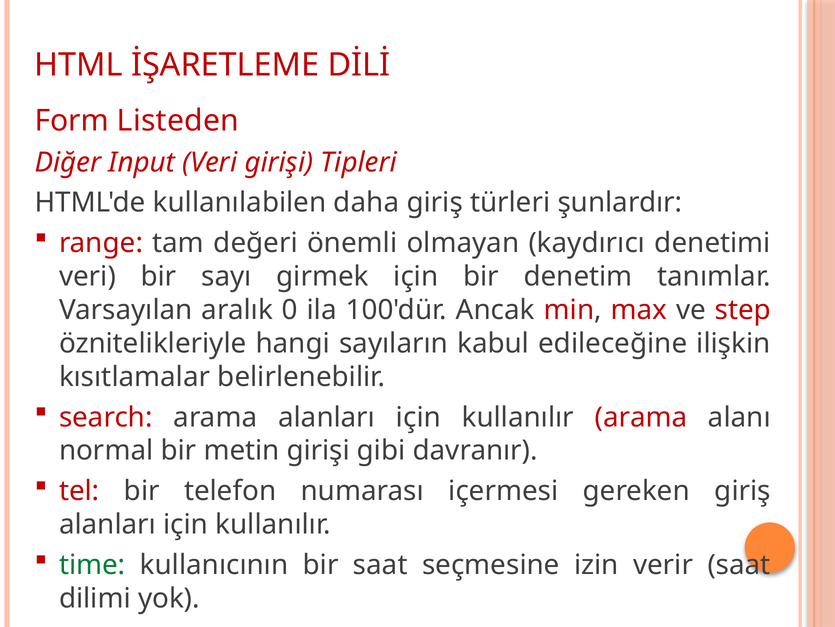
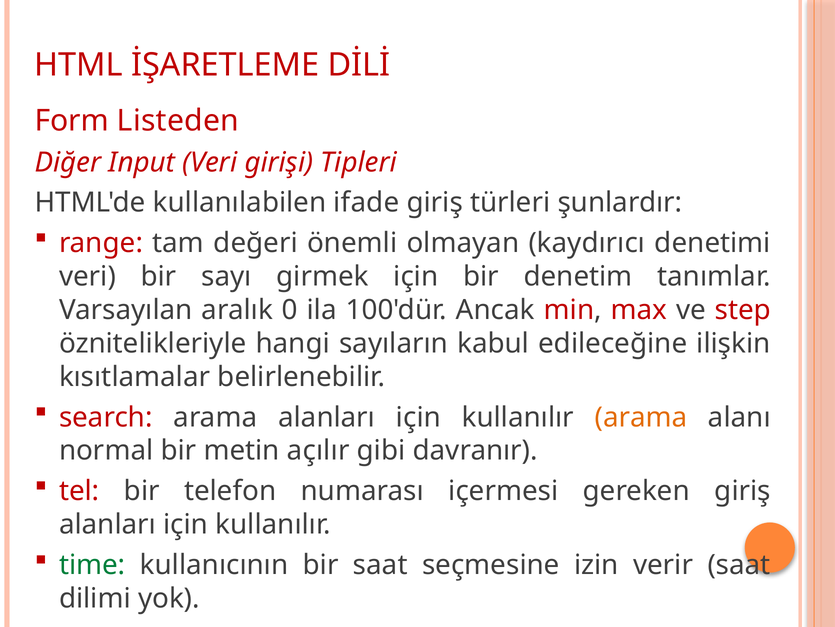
daha: daha -> ifade (366, 202)
arama colour: red -> orange (641, 417)
metin girişi: girişi -> açılır (318, 450)
